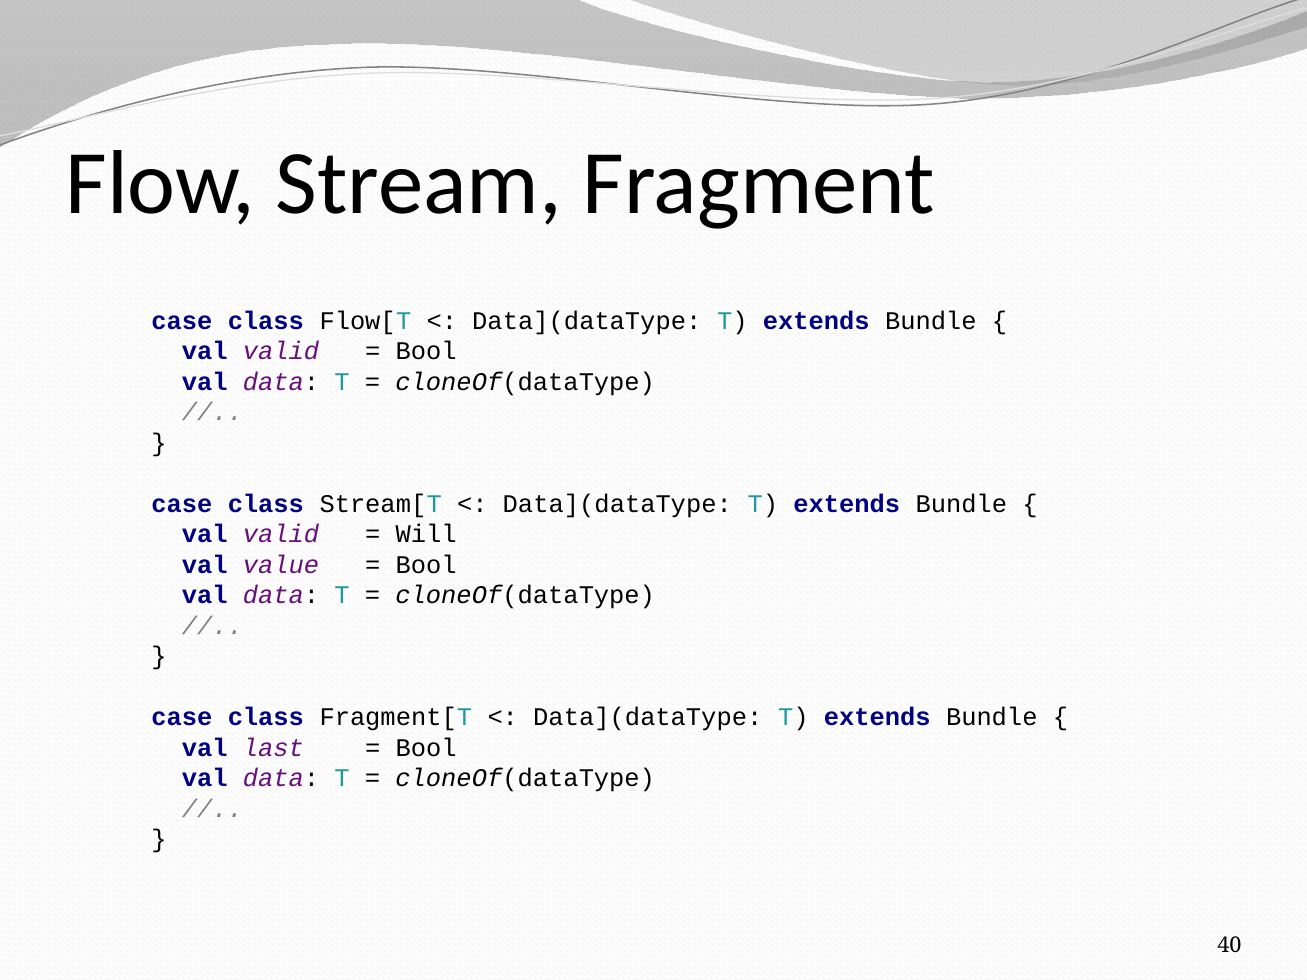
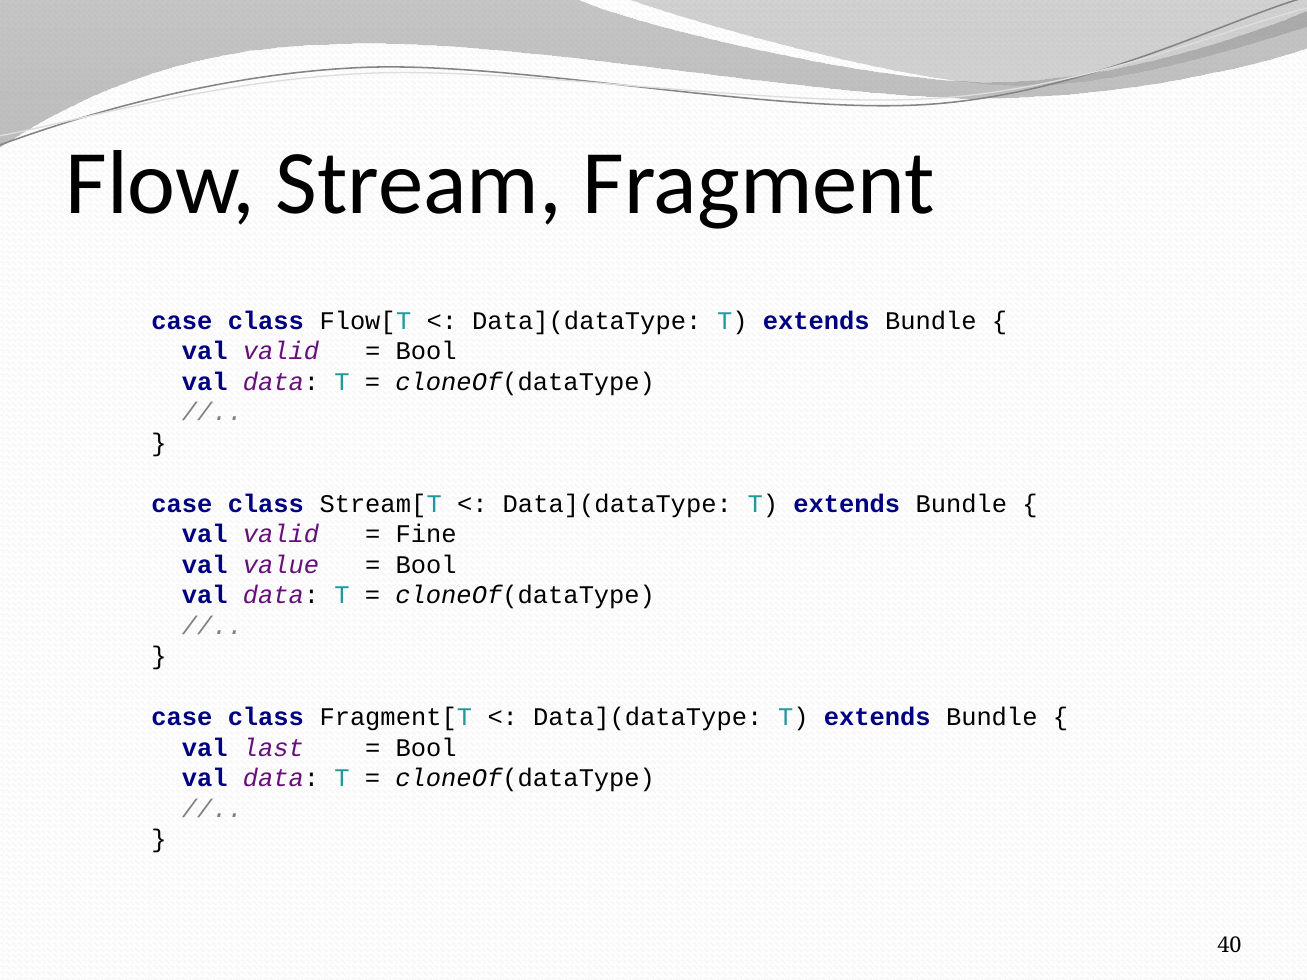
Will: Will -> Fine (426, 534)
